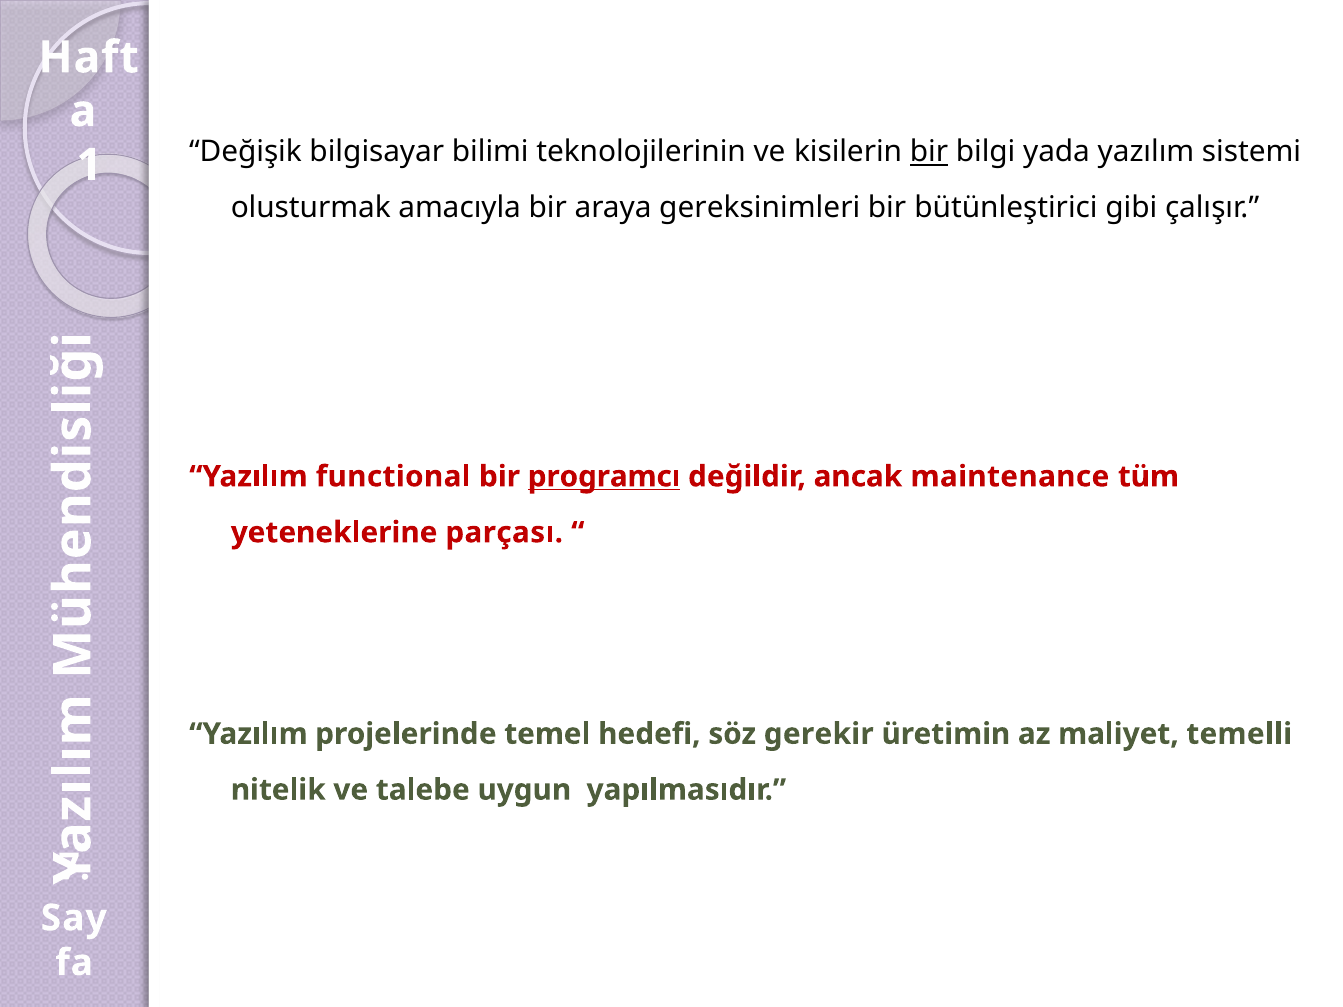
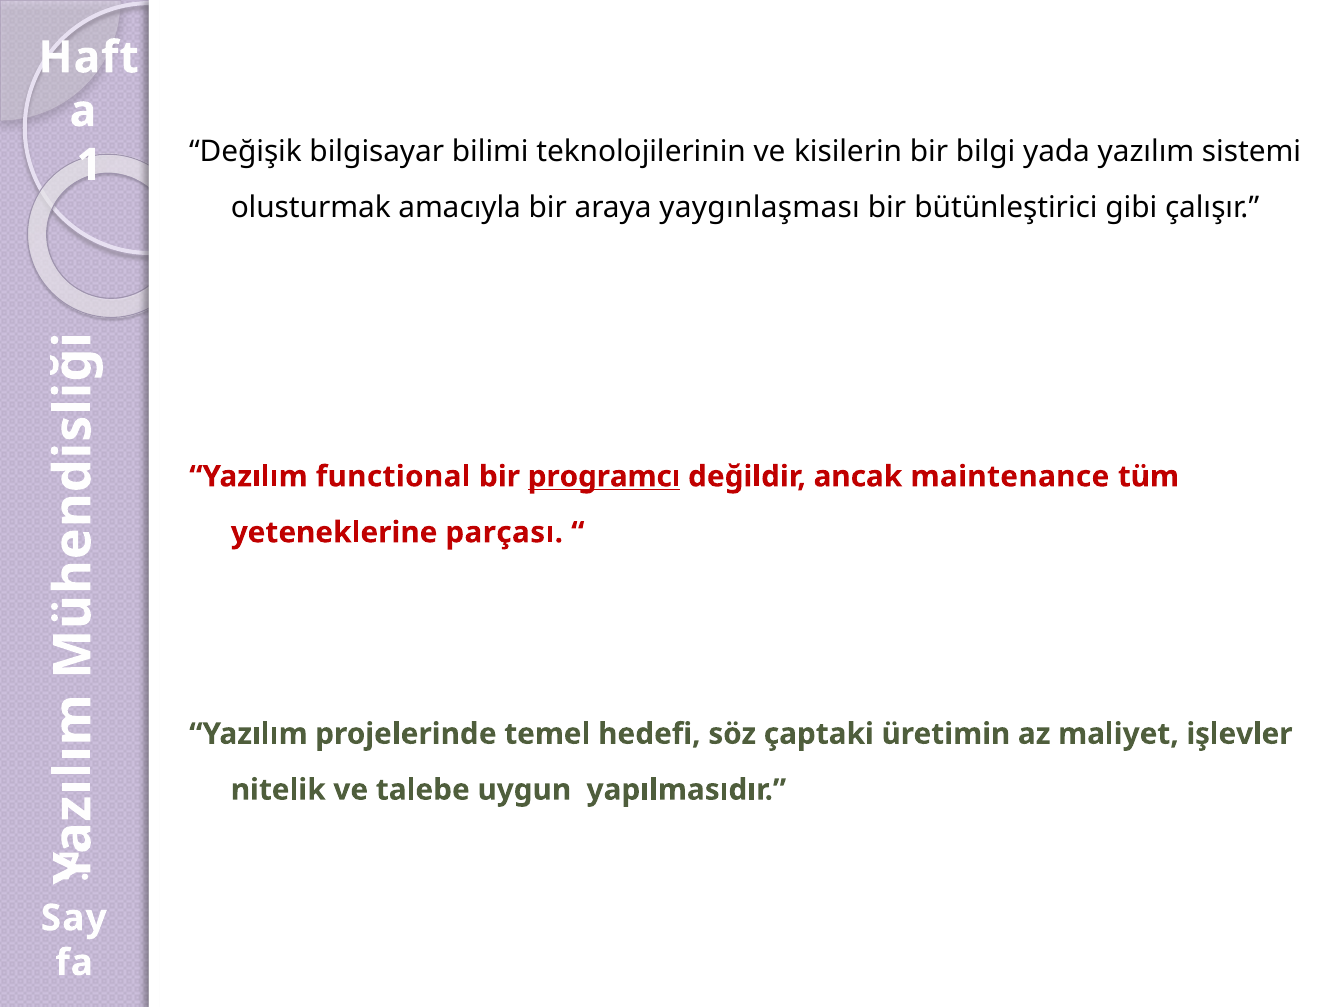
bir underline: present -> none (929, 152)
gereksinimleri: gereksinimleri -> yaygınlaşması (760, 208)
gerekir: gerekir -> çaptaki (819, 734)
temelli: temelli -> işlevler (1239, 734)
